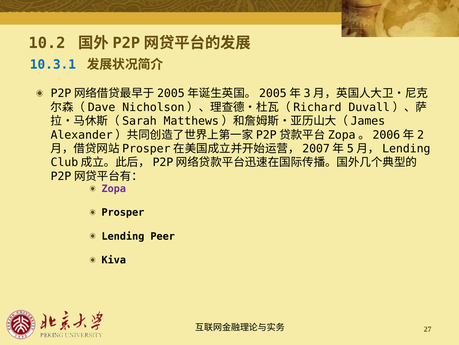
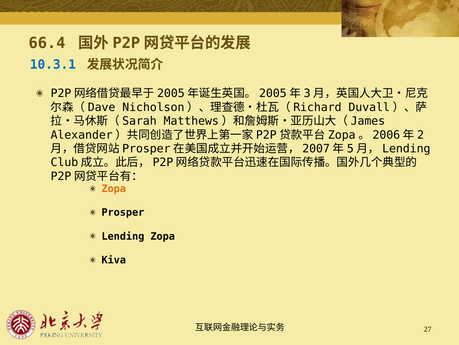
10.2: 10.2 -> 66.4 (47, 43)
Zopa colour: purple -> orange (114, 188)
Lending Peer: Peer -> Zopa (163, 236)
